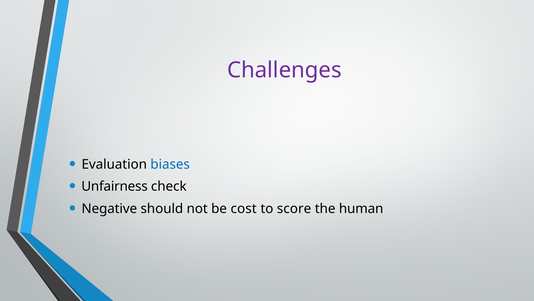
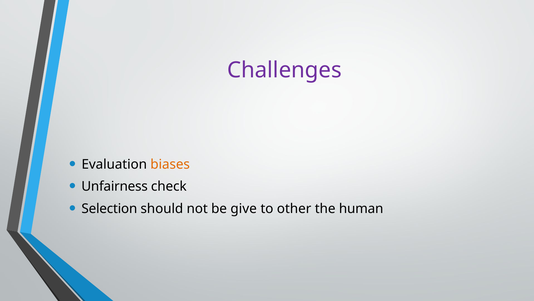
biases colour: blue -> orange (170, 164)
Negative: Negative -> Selection (109, 208)
cost: cost -> give (244, 208)
score: score -> other (294, 208)
